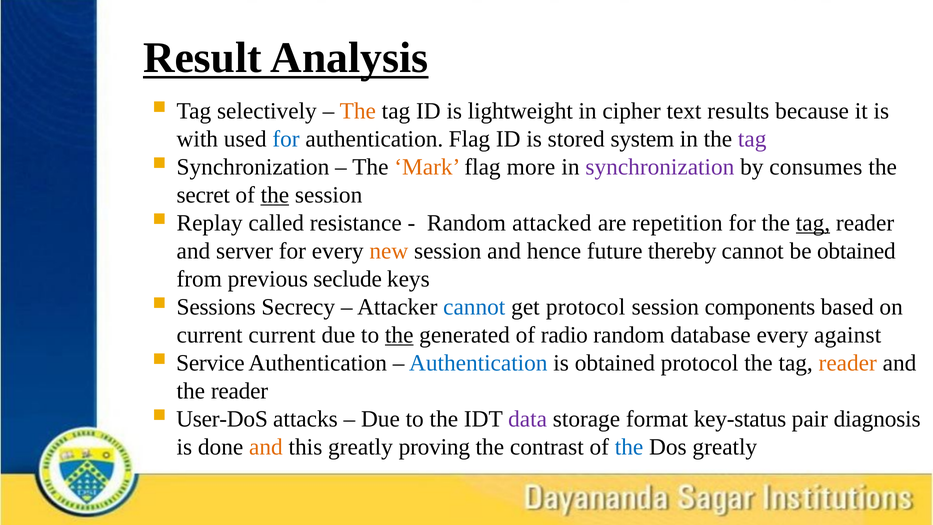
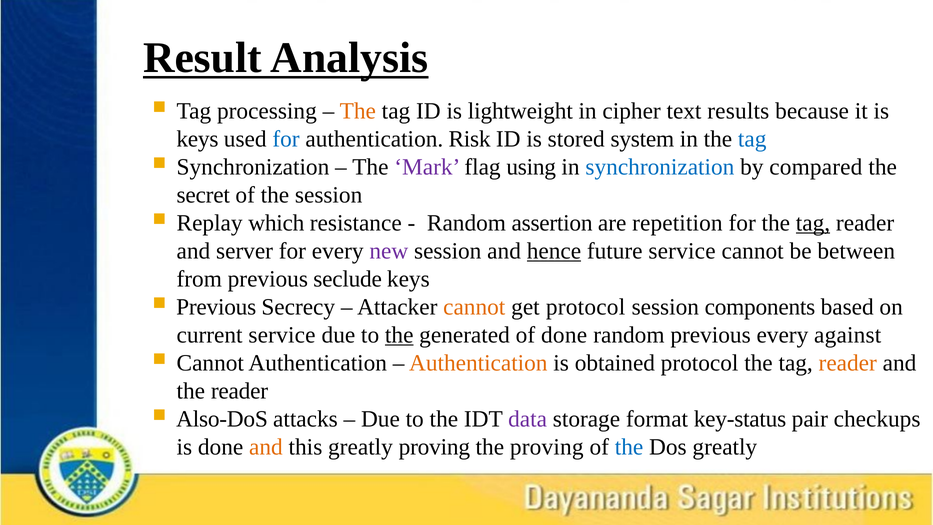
selectively: selectively -> processing (267, 111)
with: with -> keys (197, 139)
authentication Flag: Flag -> Risk (470, 139)
tag colour: purple -> blue (752, 139)
Mark colour: orange -> purple (427, 167)
more: more -> using (531, 167)
synchronization colour: purple -> blue (660, 167)
consumes: consumes -> compared (816, 167)
the underline: present -> none (275, 195)
called: called -> which (276, 223)
attacked: attacked -> assertion (552, 223)
new colour: orange -> purple (389, 251)
hence underline: none -> present (554, 251)
future thereby: thereby -> service (682, 251)
be obtained: obtained -> between (856, 251)
Sessions: Sessions -> Previous (216, 307)
cannot colour: blue -> orange (474, 307)
current current: current -> service (282, 335)
of radio: radio -> done (564, 335)
random database: database -> previous (711, 335)
Service: Service -> Cannot (210, 363)
Authentication colour: blue -> orange (478, 363)
User-DoS: User-DoS -> Also-DoS (222, 419)
diagnosis: diagnosis -> checkups (877, 419)
the contrast: contrast -> proving (547, 447)
